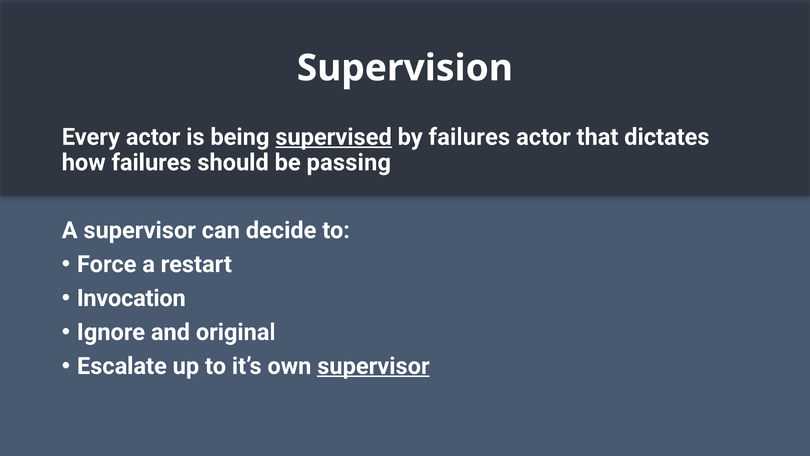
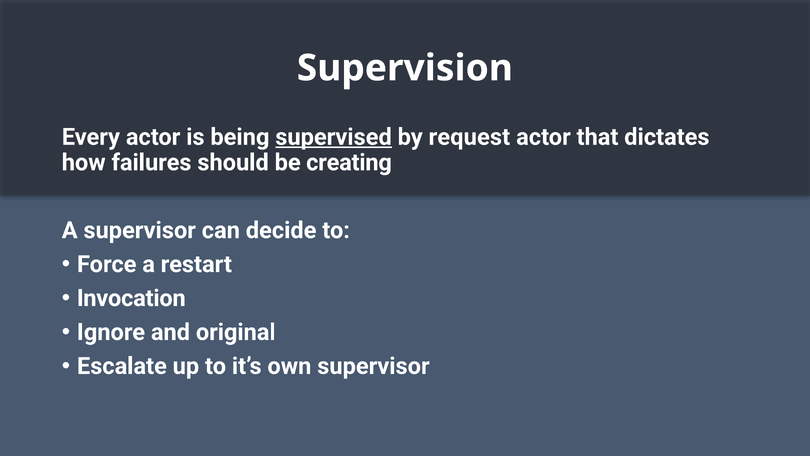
by failures: failures -> request (469, 137)
passing: passing -> creating (349, 162)
supervisor underline: present -> none (373, 366)
